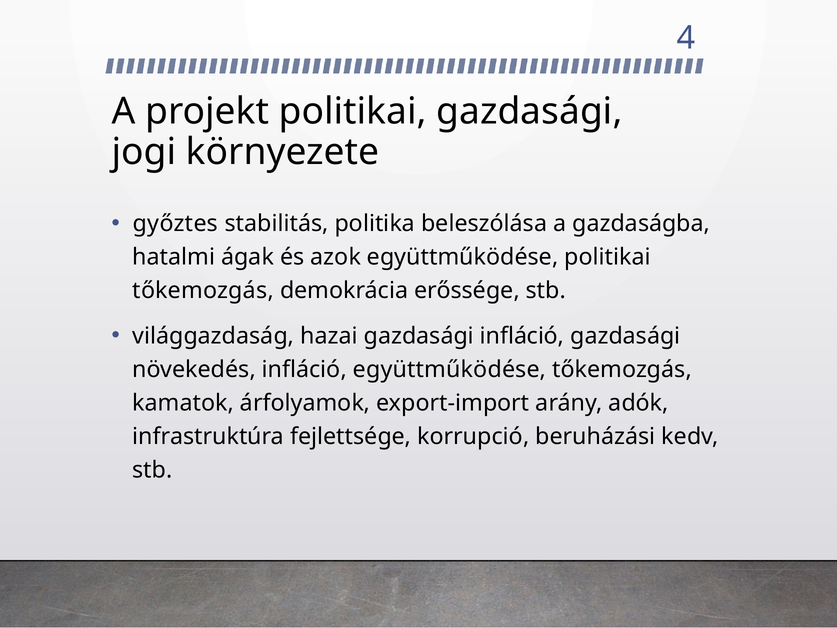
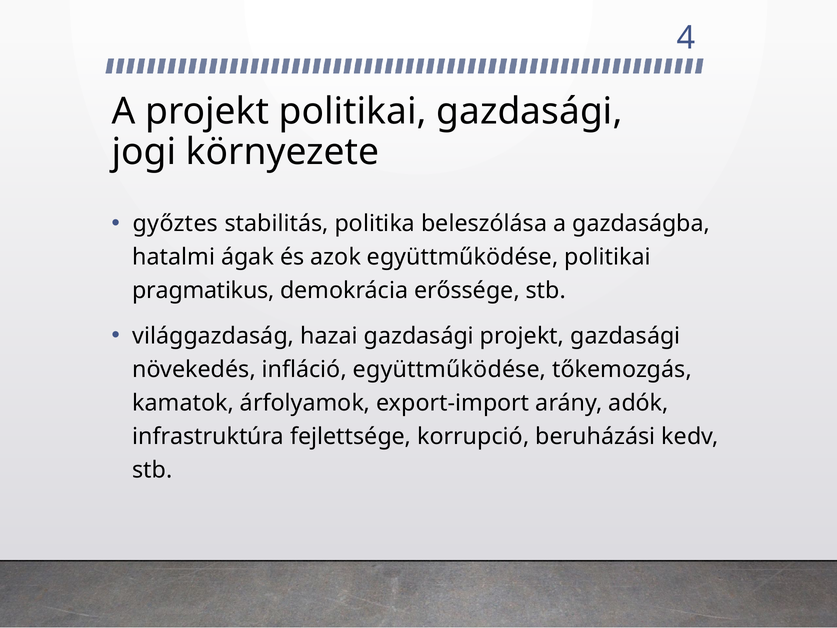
tőkemozgás: tőkemozgás -> pragmatikus (203, 291)
gazdasági infláció: infláció -> projekt (522, 336)
